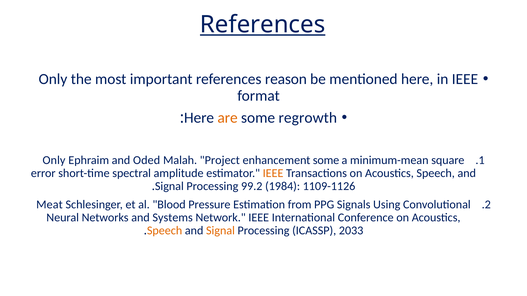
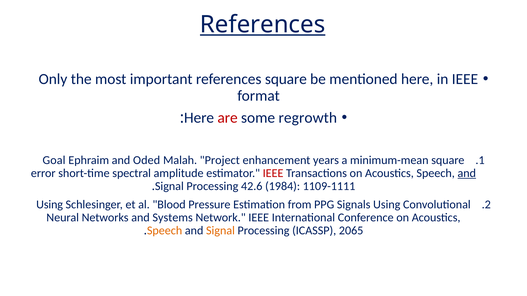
references reason: reason -> square (286, 79)
are colour: orange -> red (228, 118)
Only: Only -> Goal (54, 160)
enhancement some: some -> years (326, 160)
IEEE colour: orange -> red (273, 173)
and underline: none -> present (467, 173)
99.2: 99.2 -> 42.6 (252, 186)
1109-1126: 1109-1126 -> 1109-1111 (329, 186)
Meat: Meat -> Using (50, 205)
2033: 2033 -> 2065 (351, 231)
